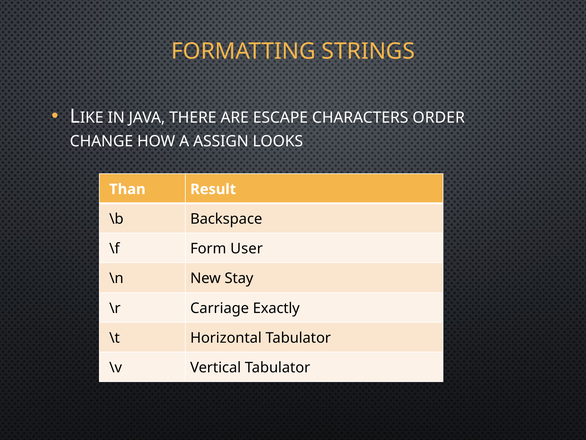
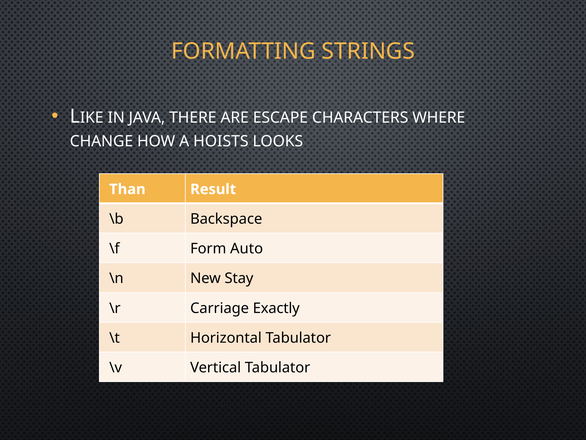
ORDER: ORDER -> WHERE (439, 118)
ASSIGN: ASSIGN -> HOISTS (221, 141)
User: User -> Auto (247, 248)
